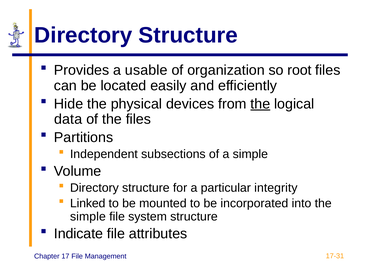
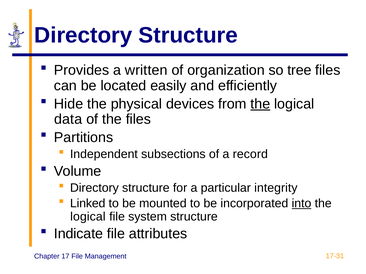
usable: usable -> written (146, 70)
root: root -> tree (299, 70)
a simple: simple -> record (250, 154)
into underline: none -> present (301, 204)
simple: simple -> logical (88, 217)
